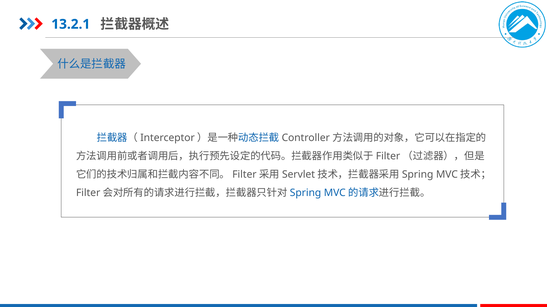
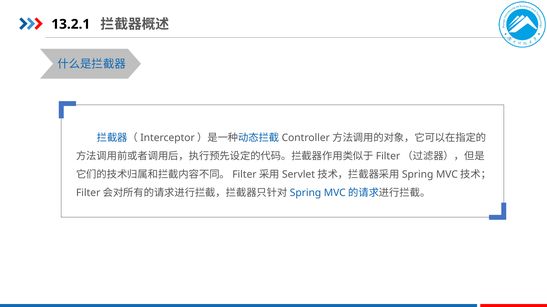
13.2.1 colour: blue -> black (71, 24)
